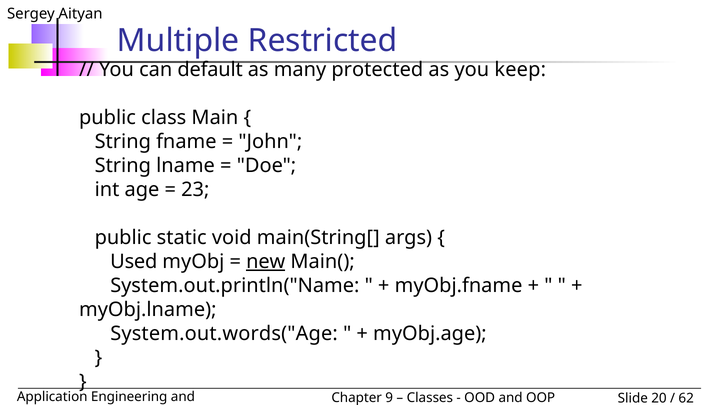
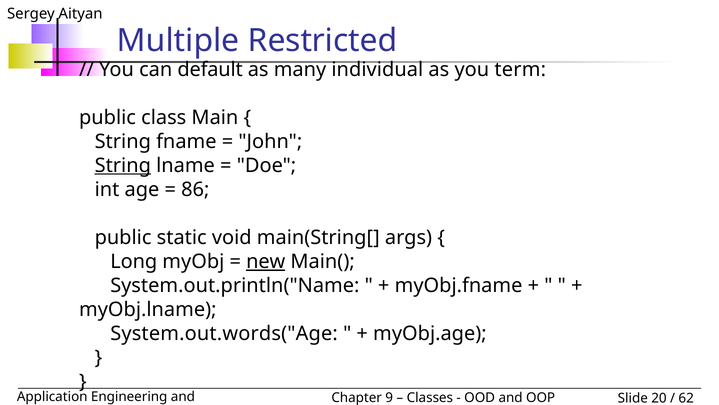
protected: protected -> individual (377, 69)
keep: keep -> term (520, 69)
String underline: none -> present (123, 165)
23: 23 -> 86 (195, 189)
Used: Used -> Long (134, 261)
